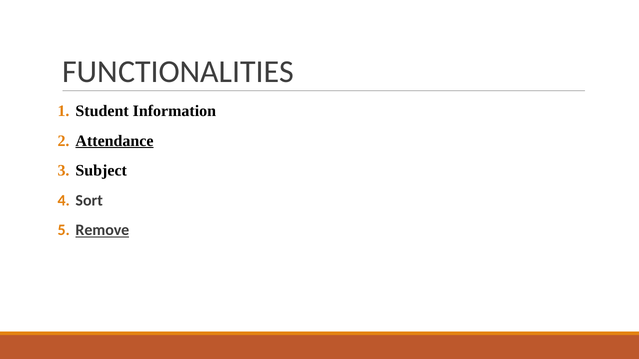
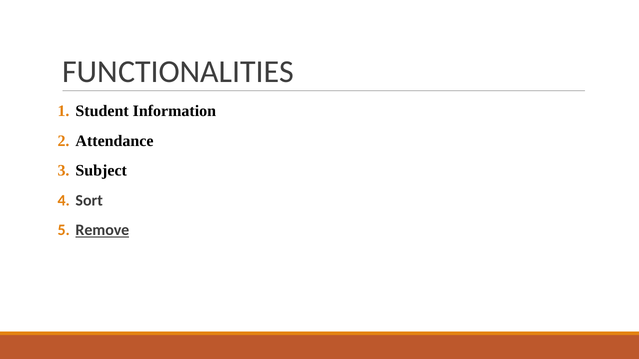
Attendance underline: present -> none (114, 141)
